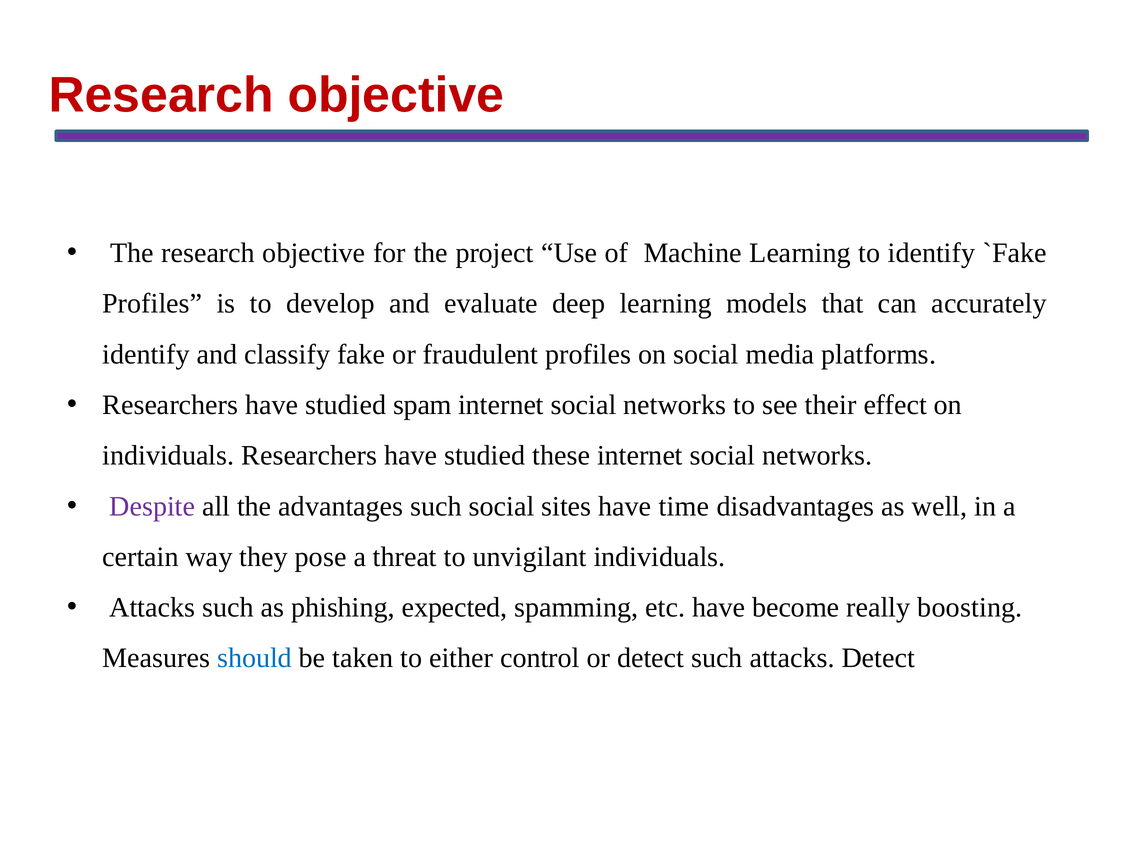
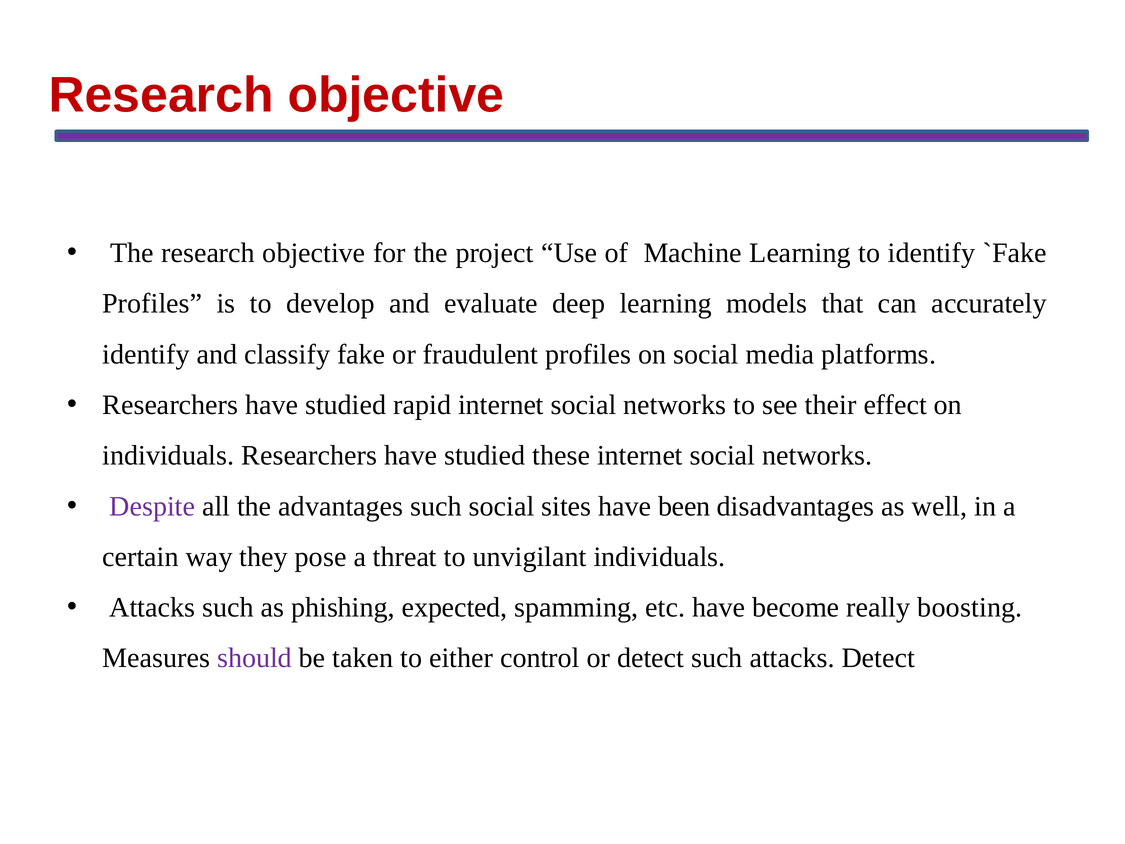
spam: spam -> rapid (422, 405)
time: time -> been (684, 506)
should colour: blue -> purple (255, 658)
